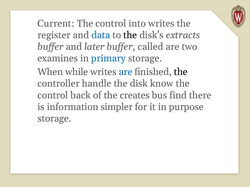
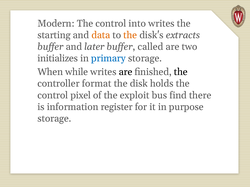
Current: Current -> Modern (56, 23)
register: register -> starting (54, 35)
data colour: blue -> orange (101, 35)
the colour: black -> orange (130, 35)
examines: examines -> initializes (58, 59)
are colour: blue -> black (126, 72)
handle: handle -> format (97, 84)
know: know -> holds (162, 84)
back: back -> pixel (81, 95)
creates: creates -> exploit (135, 95)
simpler: simpler -> register (117, 107)
